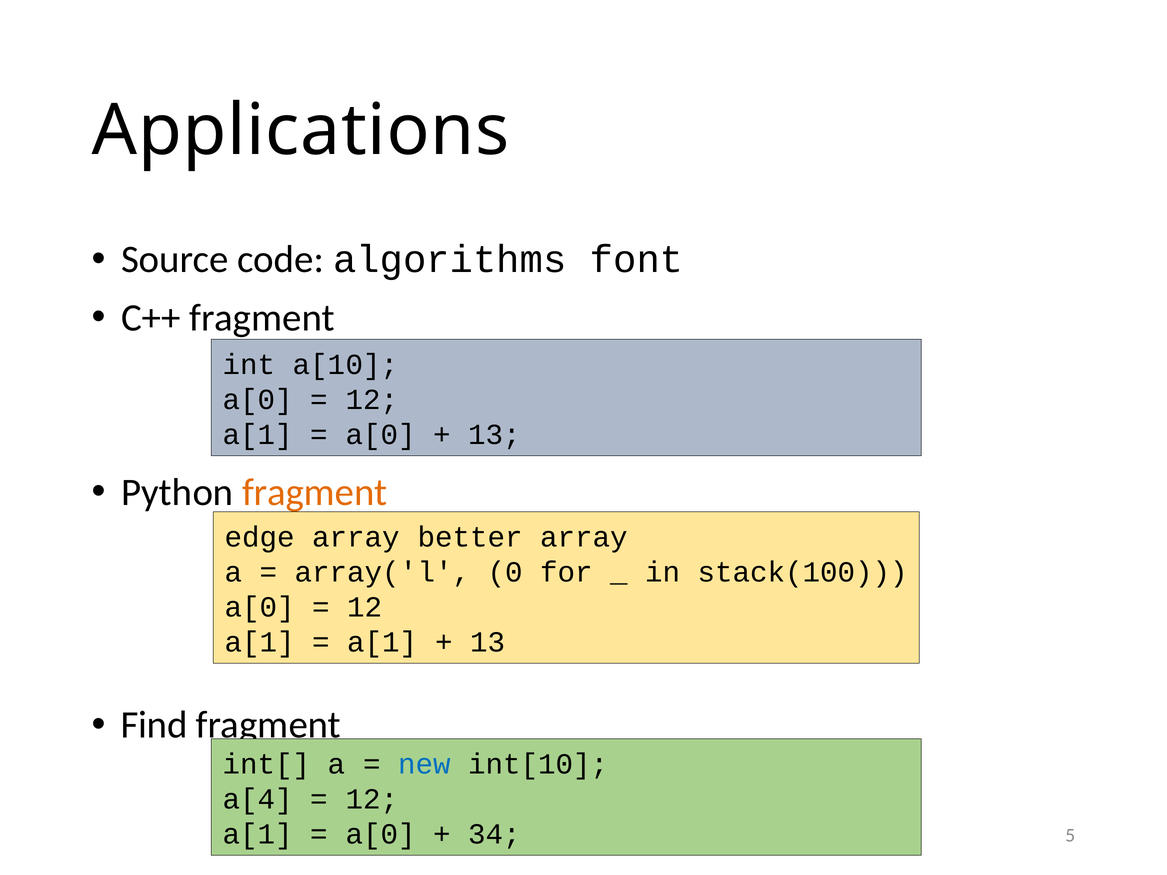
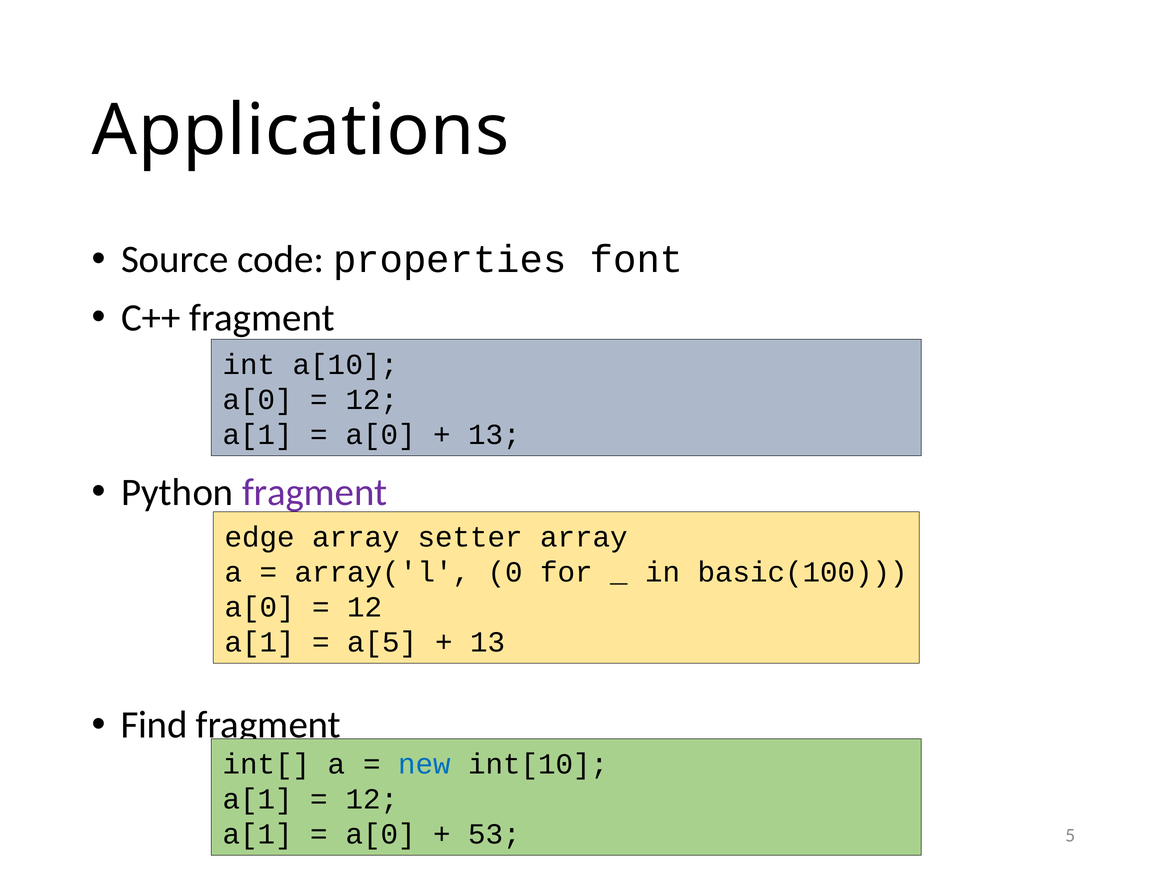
algorithms: algorithms -> properties (450, 260)
fragment colour: orange -> purple (315, 492)
better: better -> setter (470, 537)
stack(100: stack(100 -> basic(100 (803, 572)
a[1: a[1 -> a[5 (382, 642)
a[4: a[4 -> a[1 (258, 799)
34: 34 -> 53 (494, 834)
